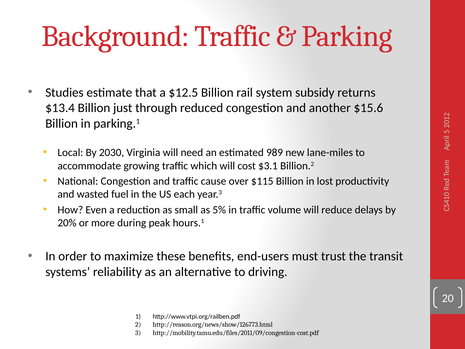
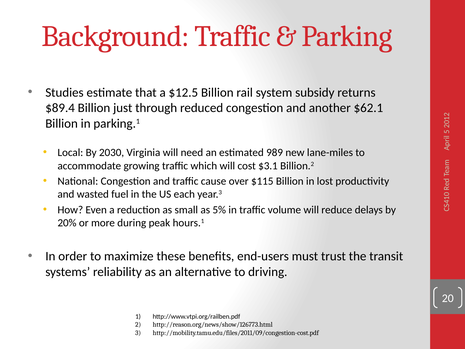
$13.4: $13.4 -> $89.4 (60, 108)
$15.6: $15.6 -> $62.1 (368, 108)
